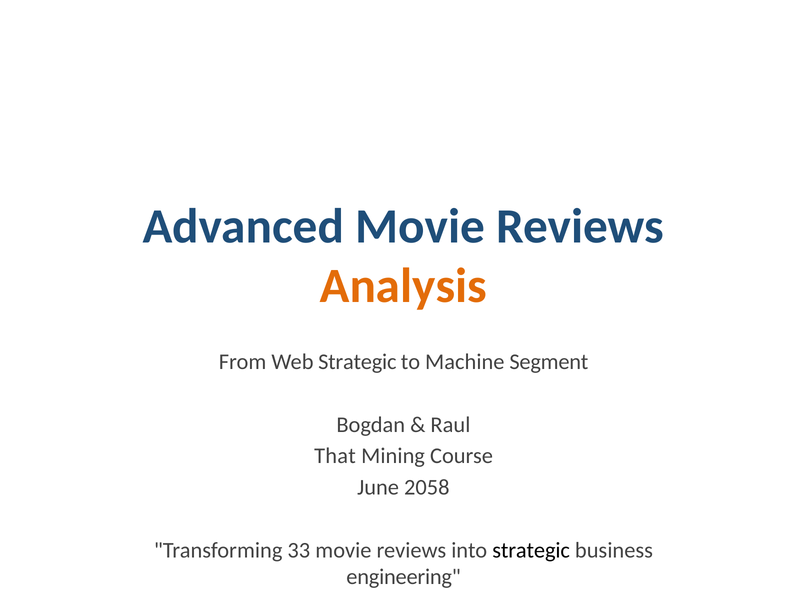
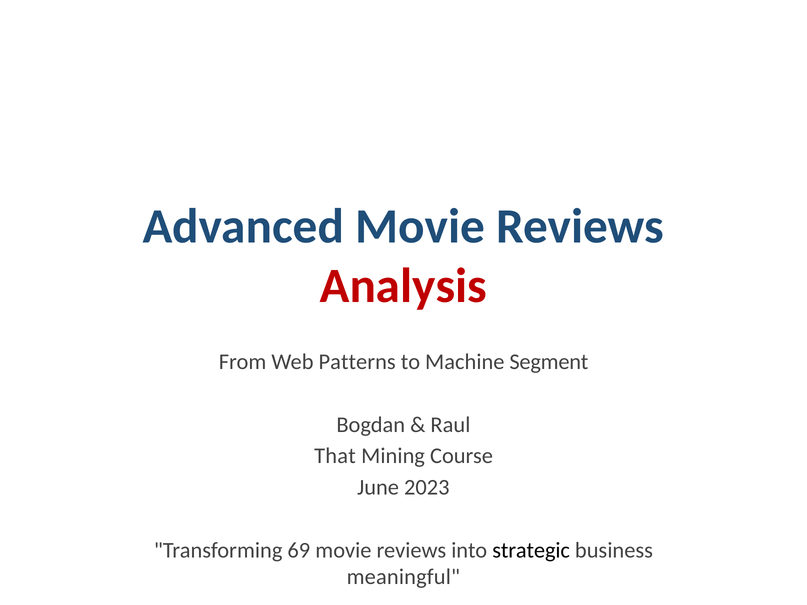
Analysis colour: orange -> red (403, 286)
Web Strategic: Strategic -> Patterns (357, 362)
2058: 2058 -> 2023 (427, 488)
33: 33 -> 69 (299, 550)
engineering: engineering -> meaningful (403, 577)
